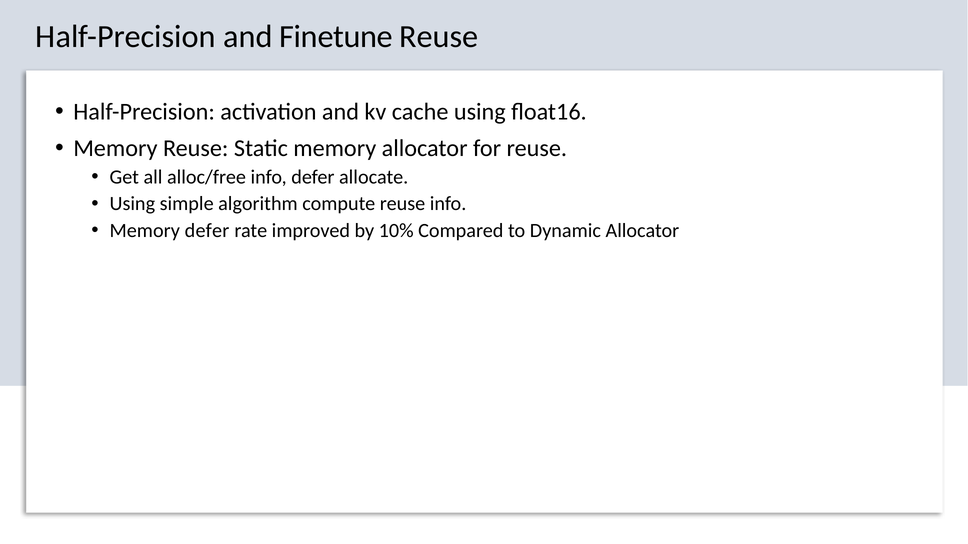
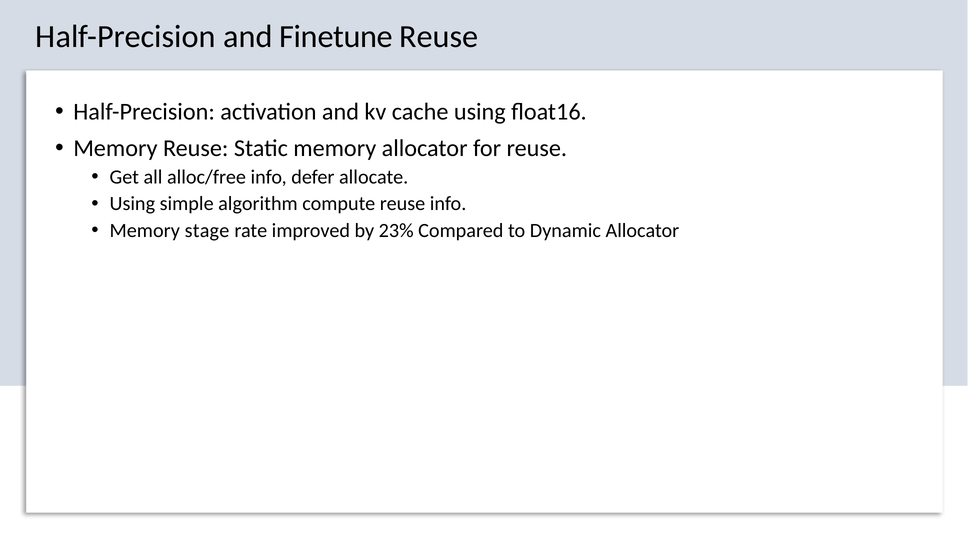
Memory defer: defer -> stage (207, 231)
10%: 10% -> 23% (396, 231)
